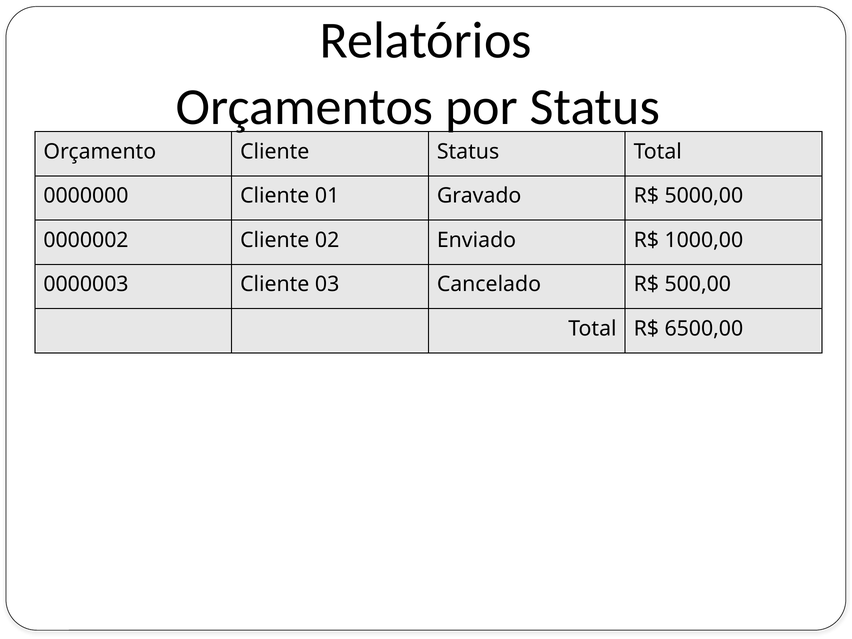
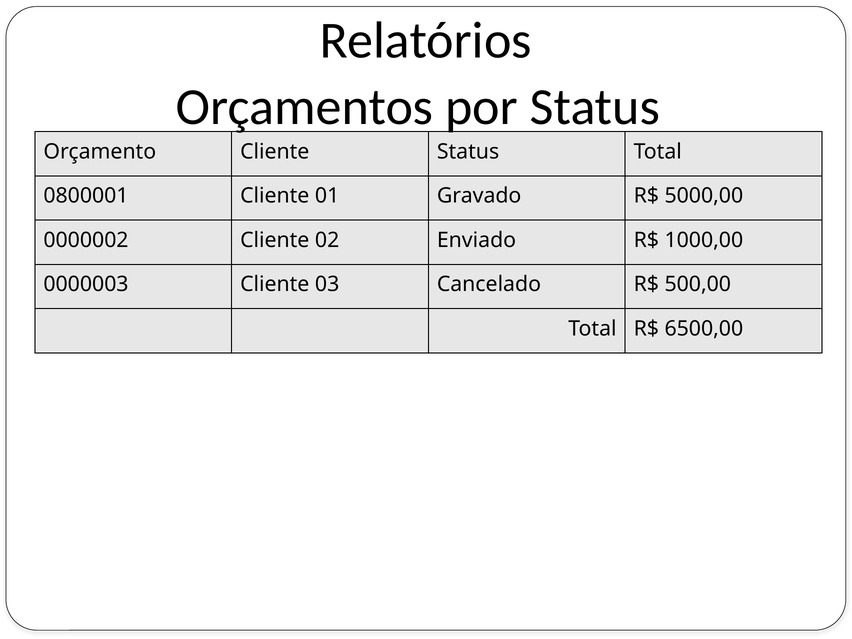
0000000: 0000000 -> 0800001 (86, 196)
